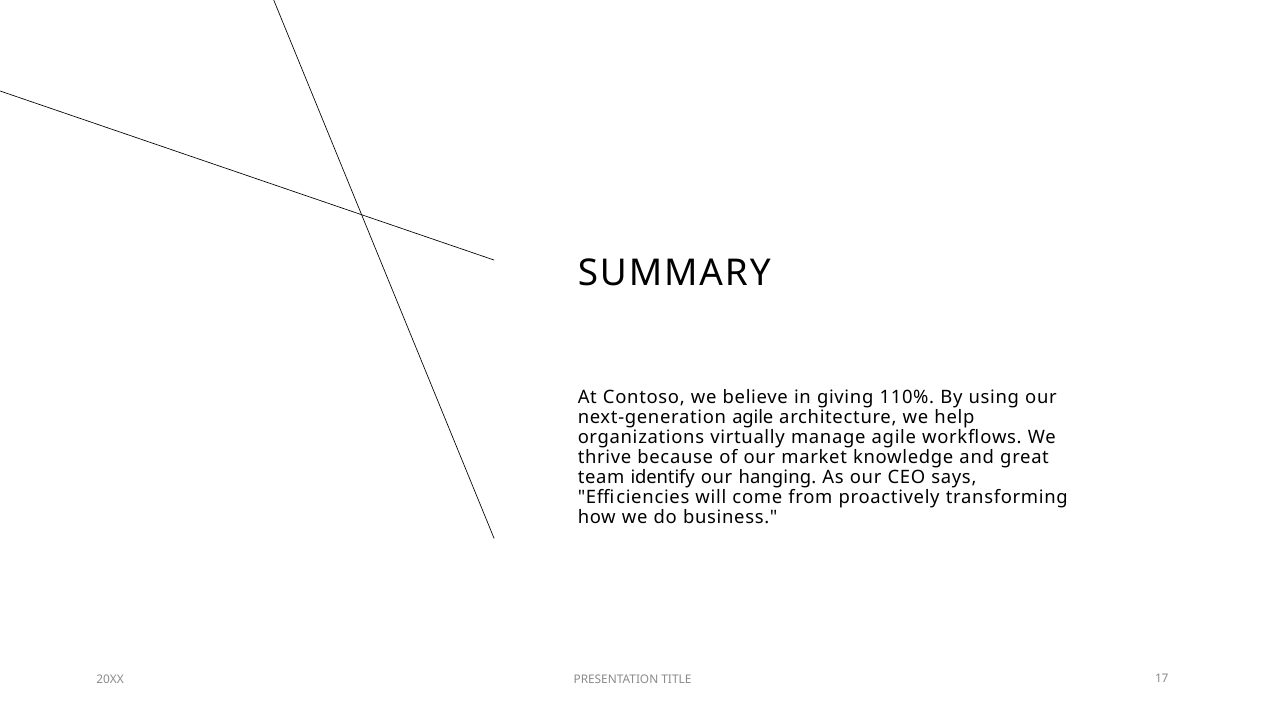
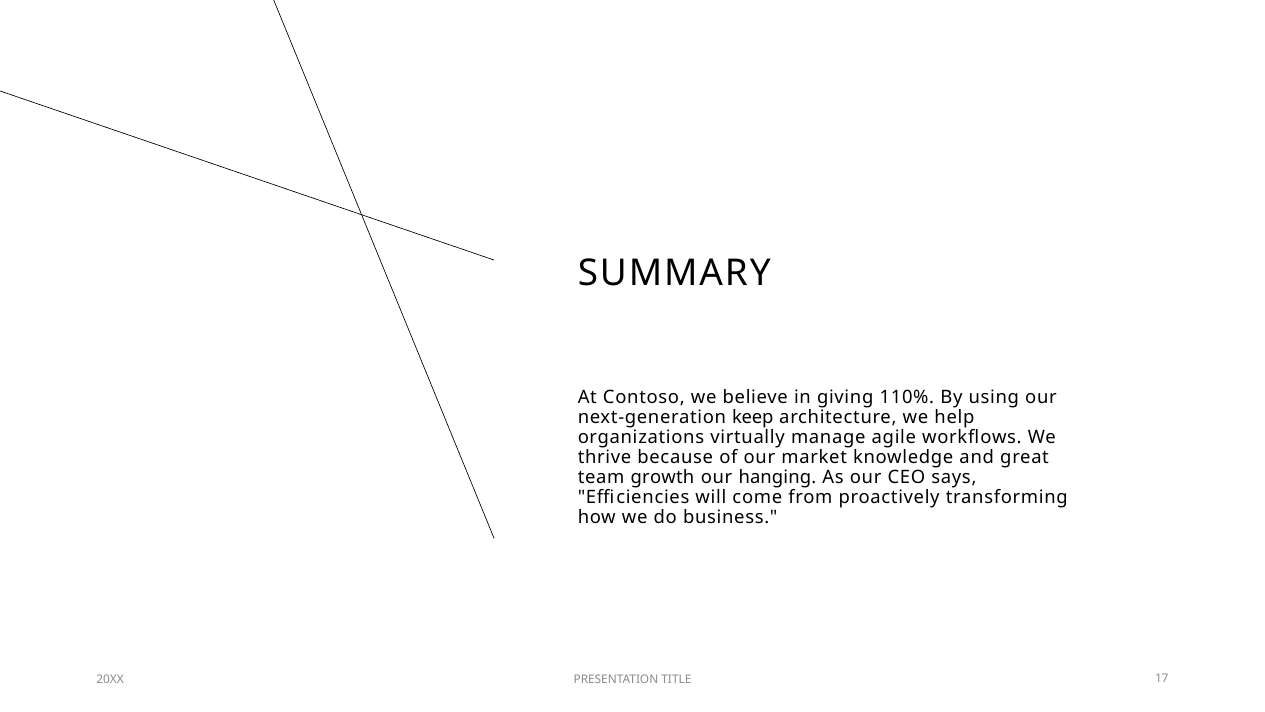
next-generation agile: agile -> keep (753, 417)
identify: identify -> growth (663, 477)
